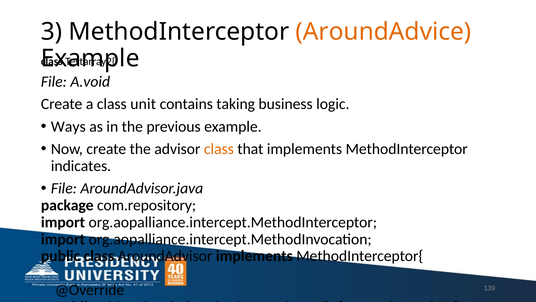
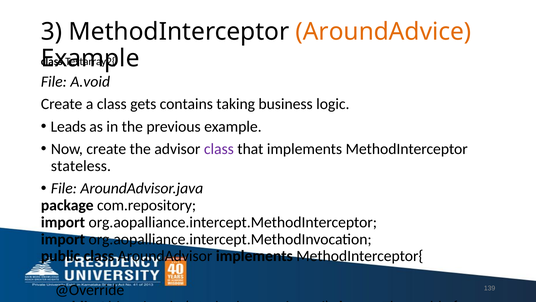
unit: unit -> gets (143, 104)
Ways: Ways -> Leads (68, 126)
class colour: orange -> purple (219, 149)
indicates: indicates -> stateless (81, 166)
